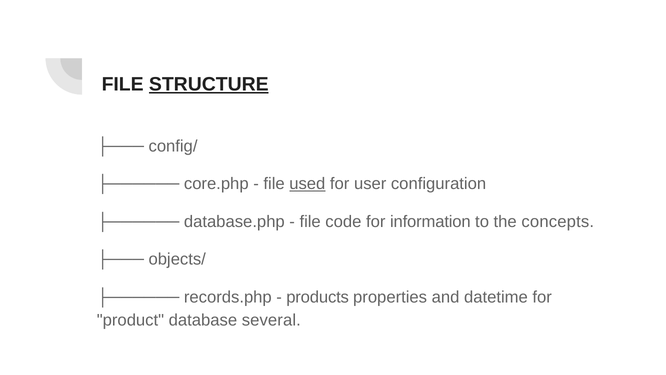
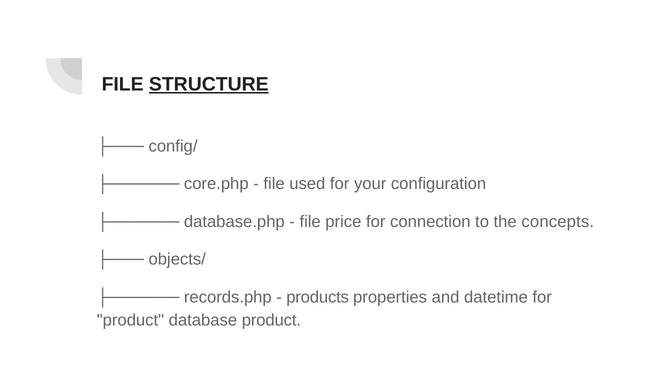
used underline: present -> none (307, 184)
user: user -> your (370, 184)
code: code -> price (343, 221)
information: information -> connection (430, 221)
database several: several -> product (271, 320)
